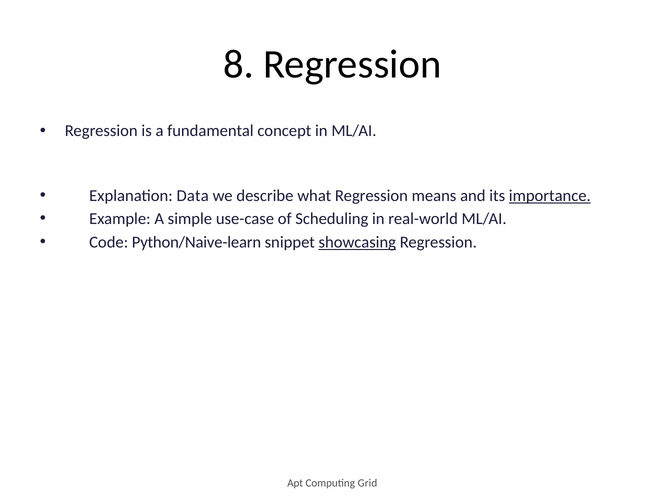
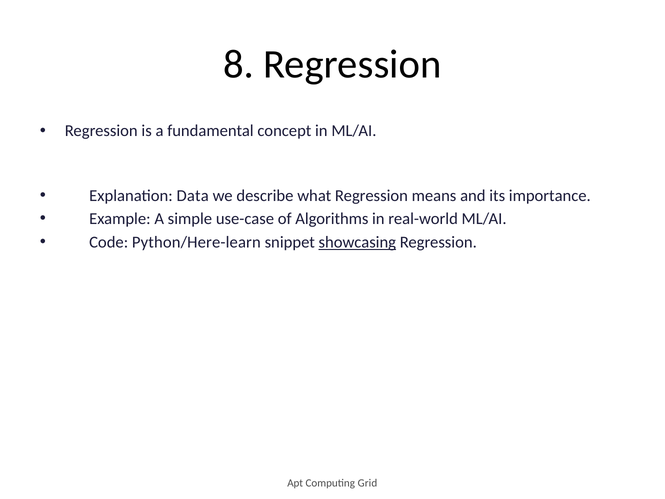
importance underline: present -> none (550, 196)
Scheduling: Scheduling -> Algorithms (332, 219)
Python/Naive-learn: Python/Naive-learn -> Python/Here-learn (196, 242)
